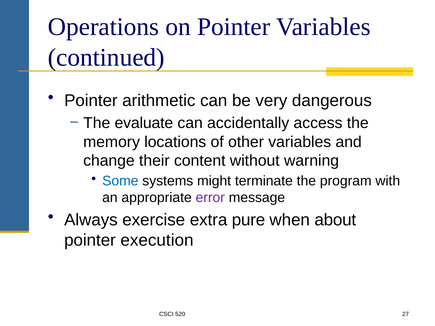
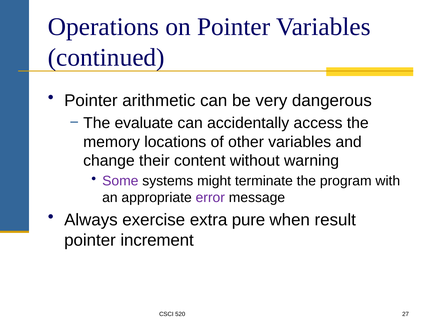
Some colour: blue -> purple (120, 181)
about: about -> result (335, 220)
execution: execution -> increment (157, 240)
